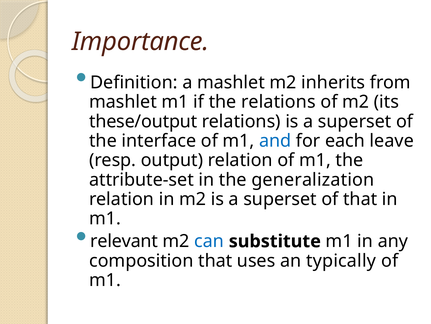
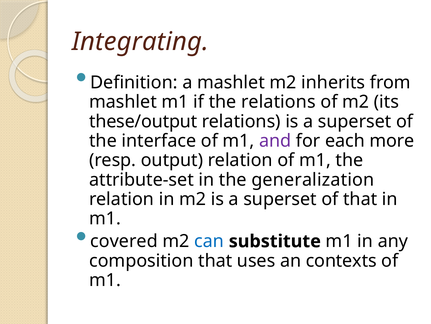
Importance: Importance -> Integrating (140, 42)
and colour: blue -> purple (275, 141)
leave: leave -> more (392, 141)
relevant: relevant -> covered (124, 241)
typically: typically -> contexts (341, 260)
